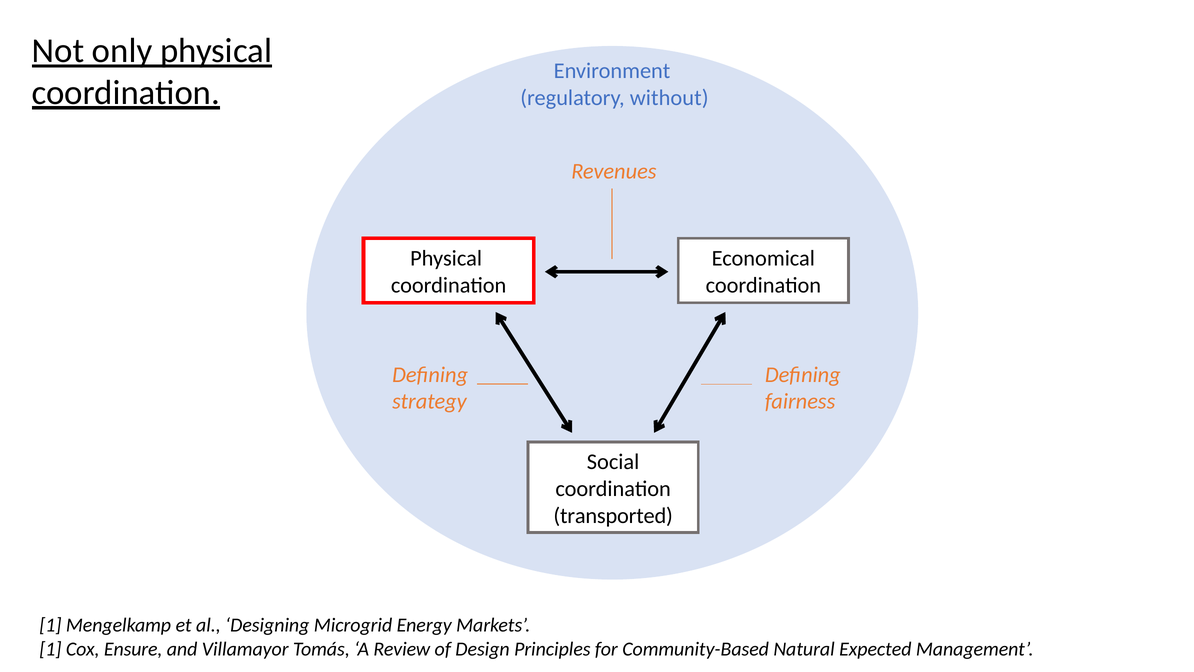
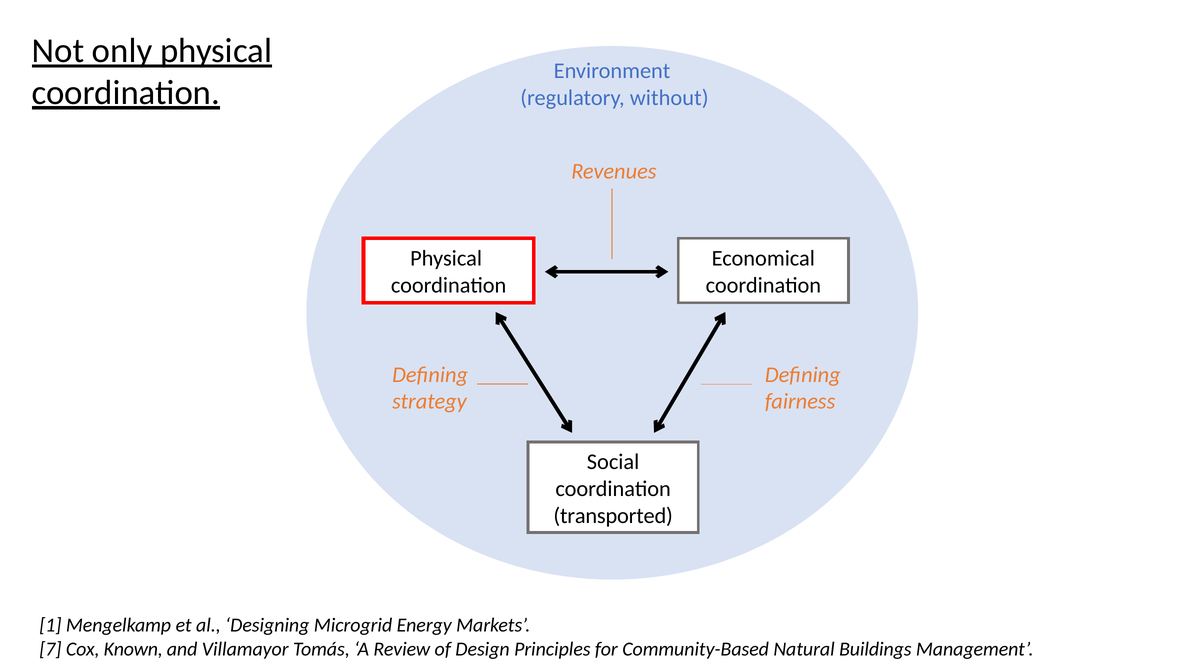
1: 1 -> 7 (50, 649)
Ensure: Ensure -> Known (133, 649)
Expected: Expected -> Buildings (875, 649)
